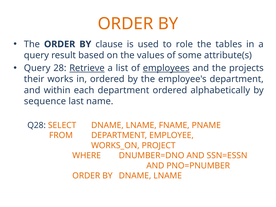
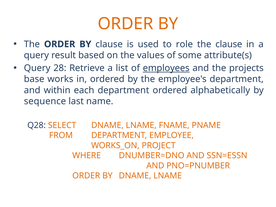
the tables: tables -> clause (229, 44)
Retrieve underline: present -> none (87, 68)
their: their -> base (34, 79)
